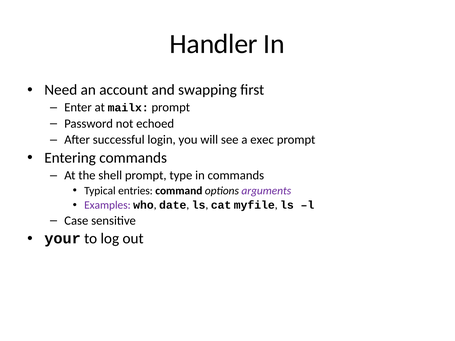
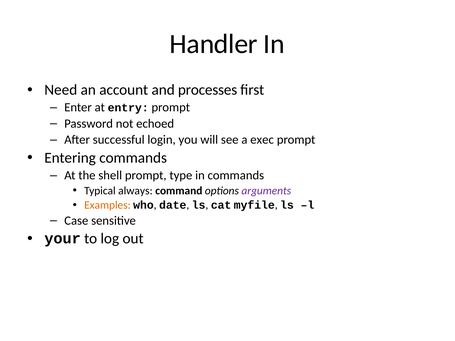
swapping: swapping -> processes (208, 90)
mailx: mailx -> entry (128, 108)
entries: entries -> always (135, 191)
Examples colour: purple -> orange (107, 205)
